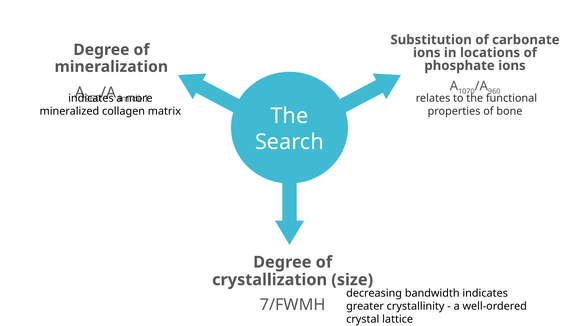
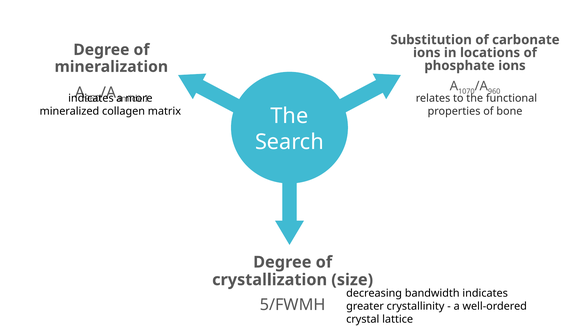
7/FWMH: 7/FWMH -> 5/FWMH (293, 304)
